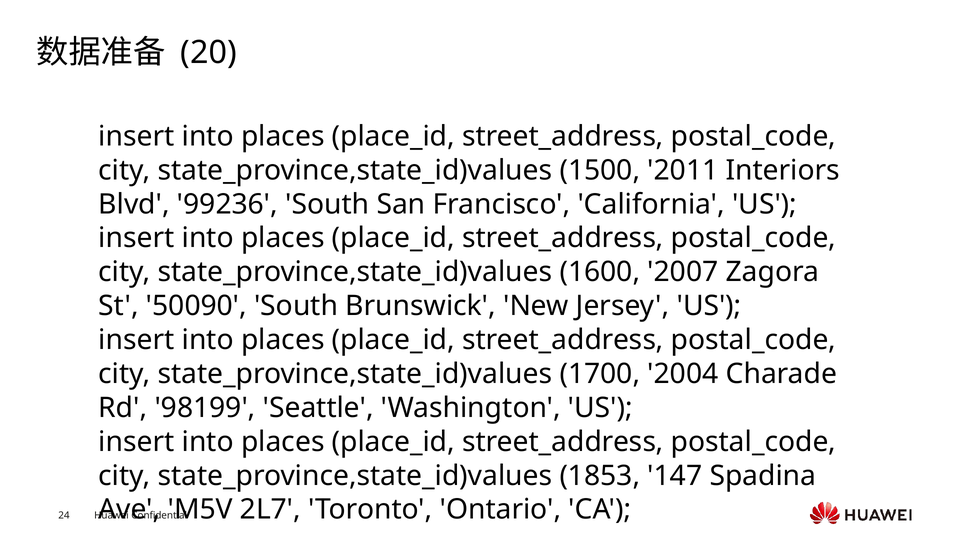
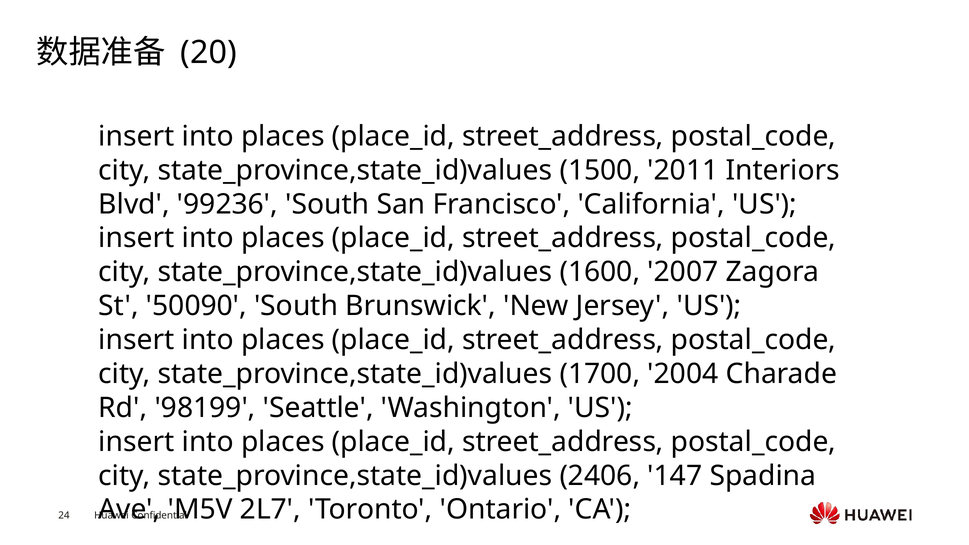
1853: 1853 -> 2406 (600, 476)
